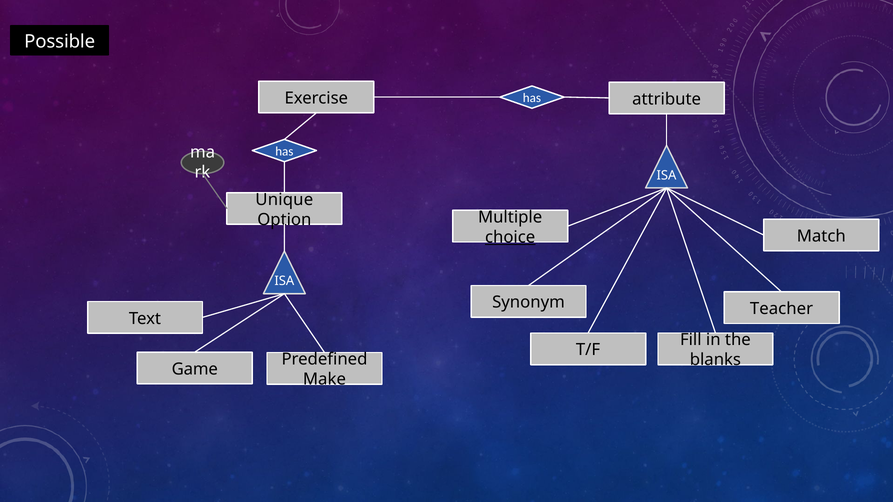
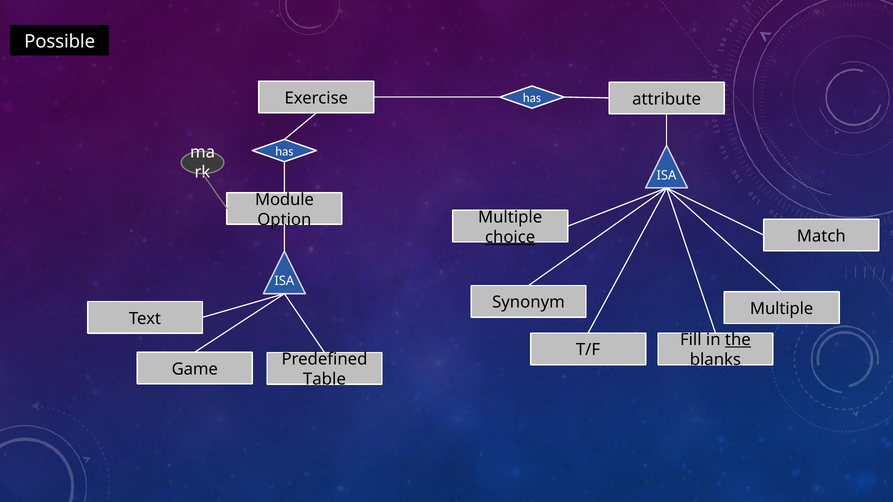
Unique: Unique -> Module (284, 200)
Teacher: Teacher -> Multiple (782, 309)
the underline: none -> present (738, 340)
Make: Make -> Table (324, 380)
